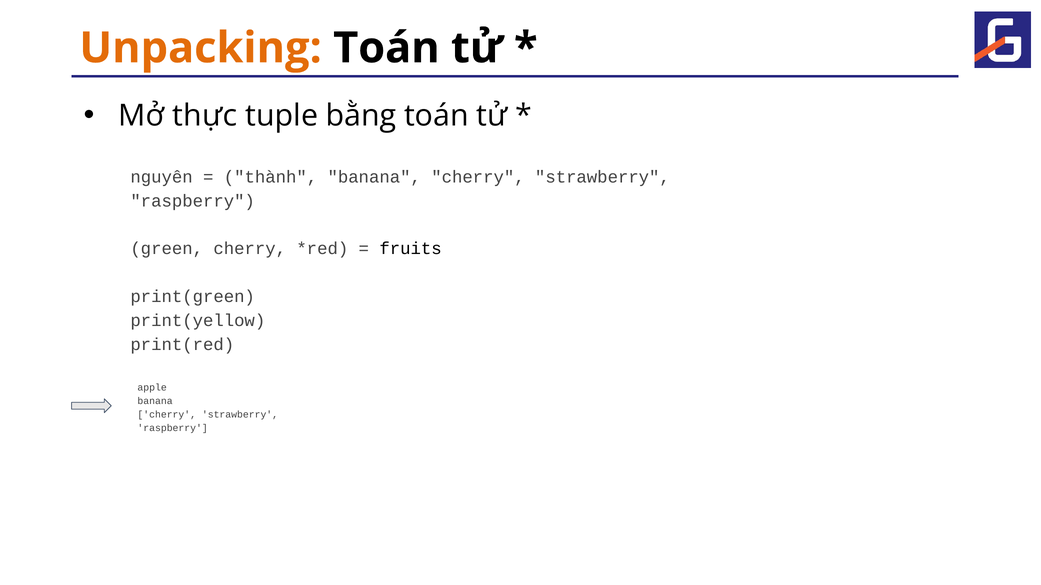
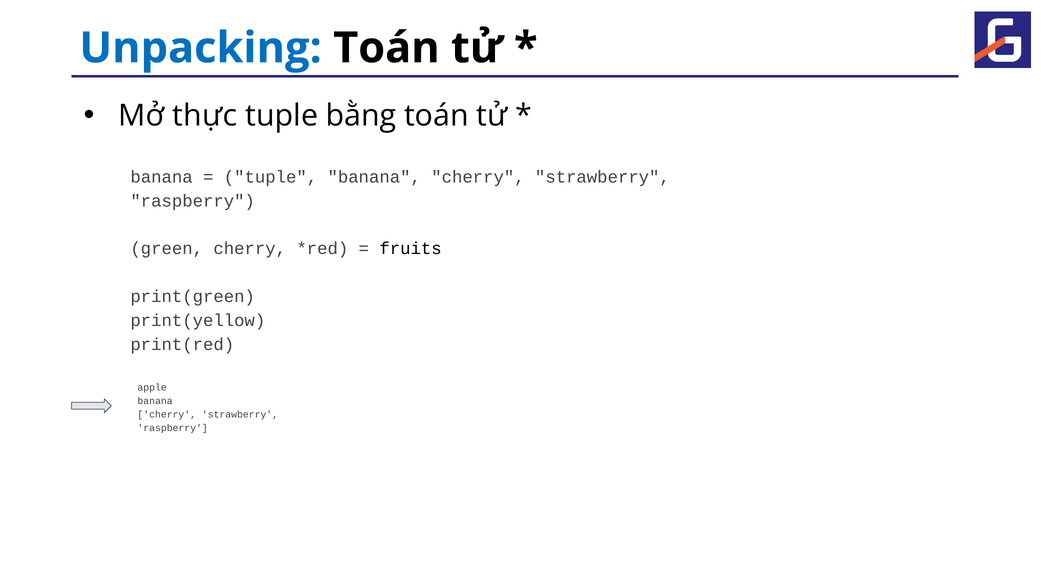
Unpacking colour: orange -> blue (201, 48)
nguyên: nguyên -> banana (162, 177)
thành: thành -> tuple (270, 177)
